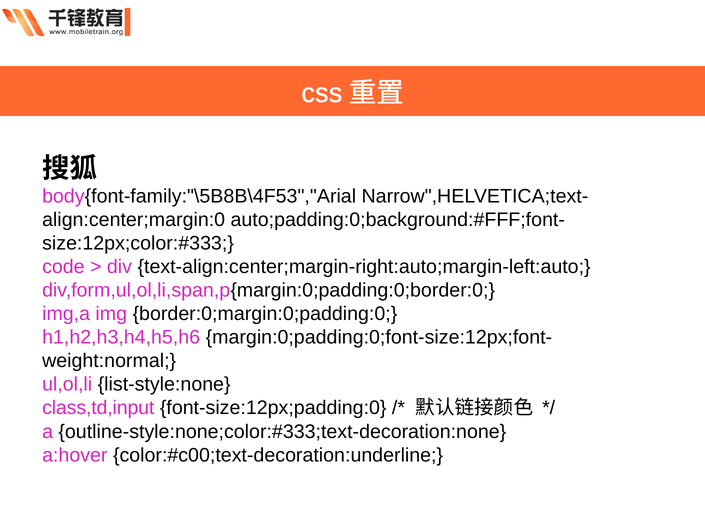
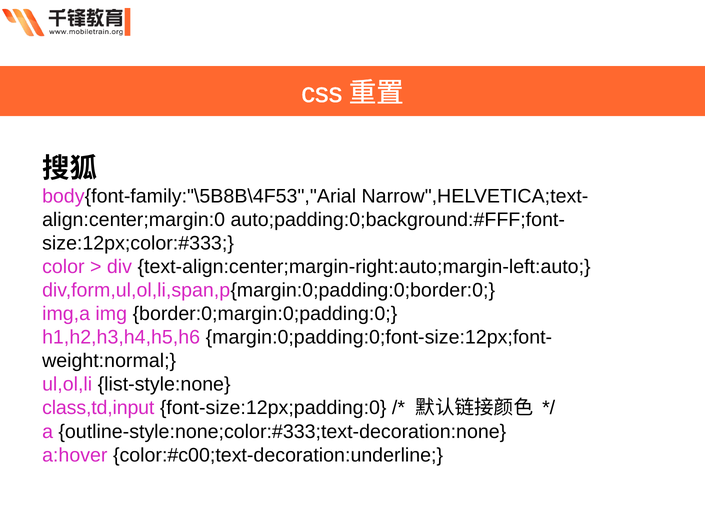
code: code -> color (63, 267)
